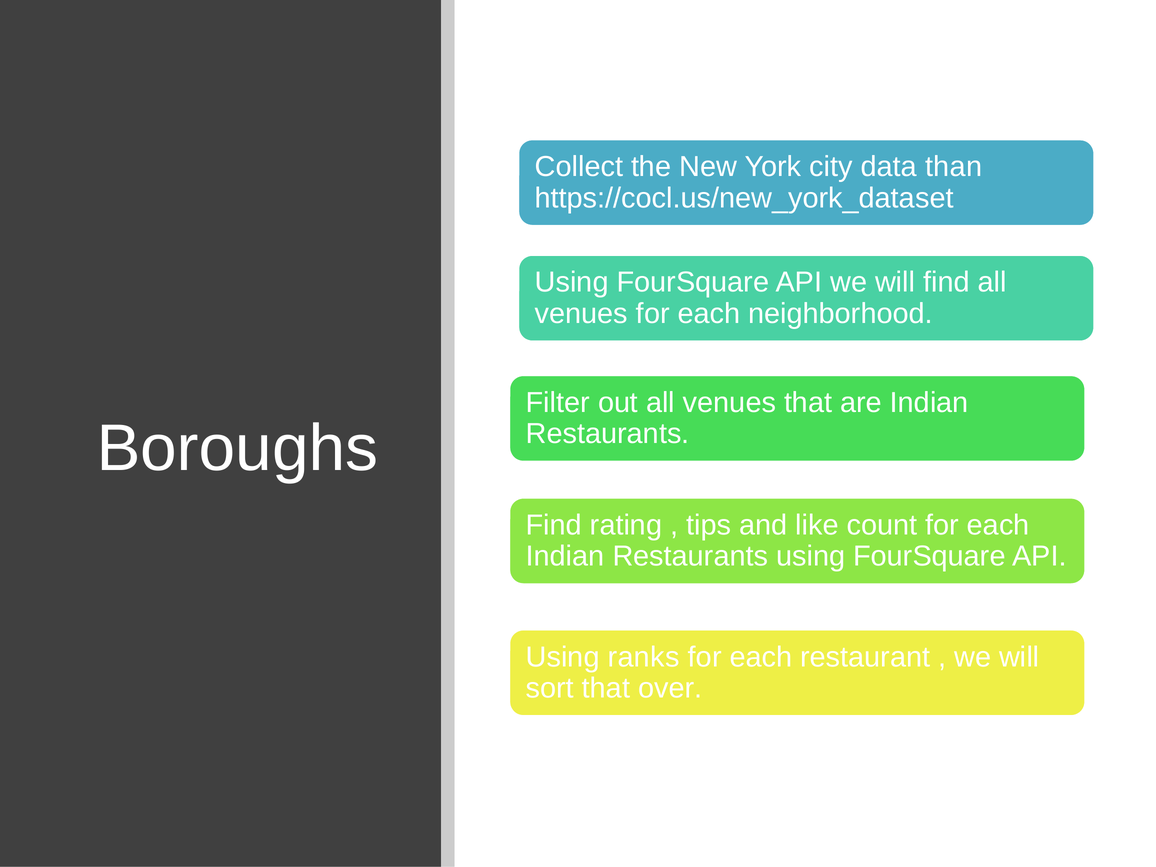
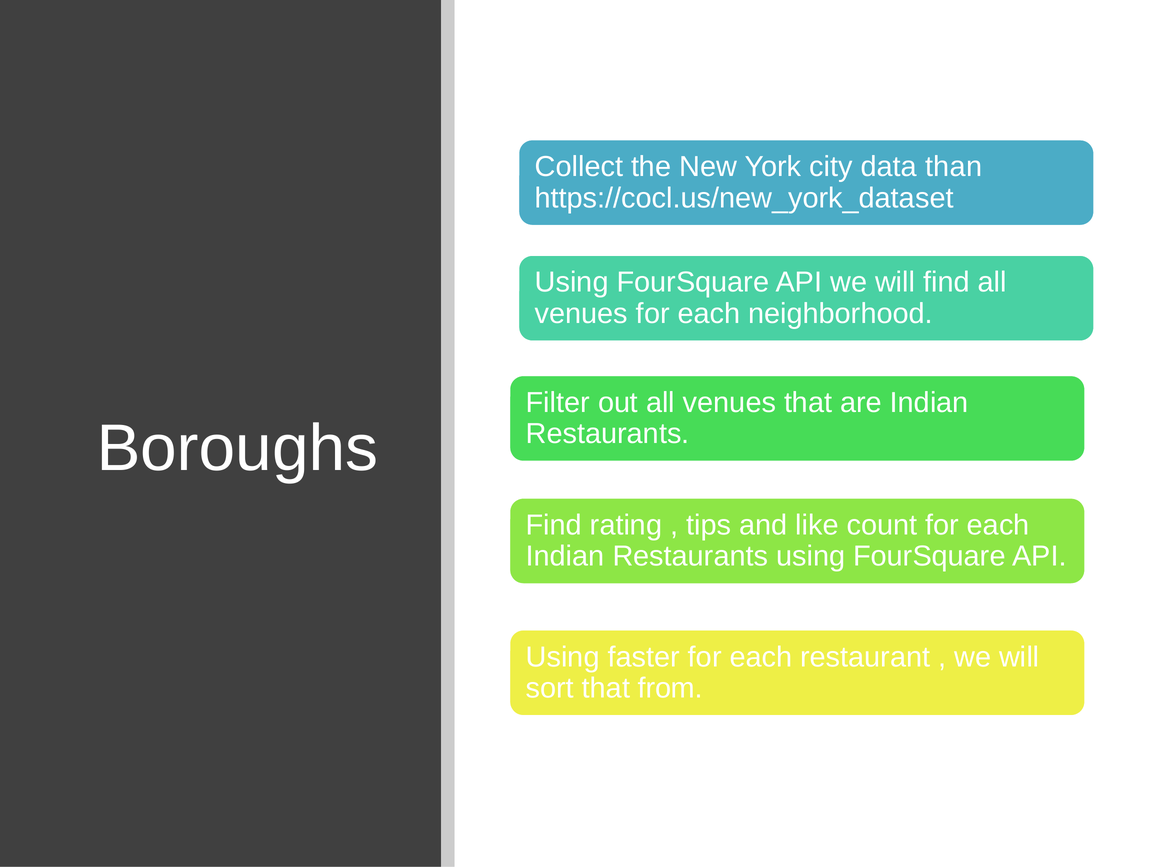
ranks: ranks -> faster (644, 657)
over: over -> from (670, 688)
